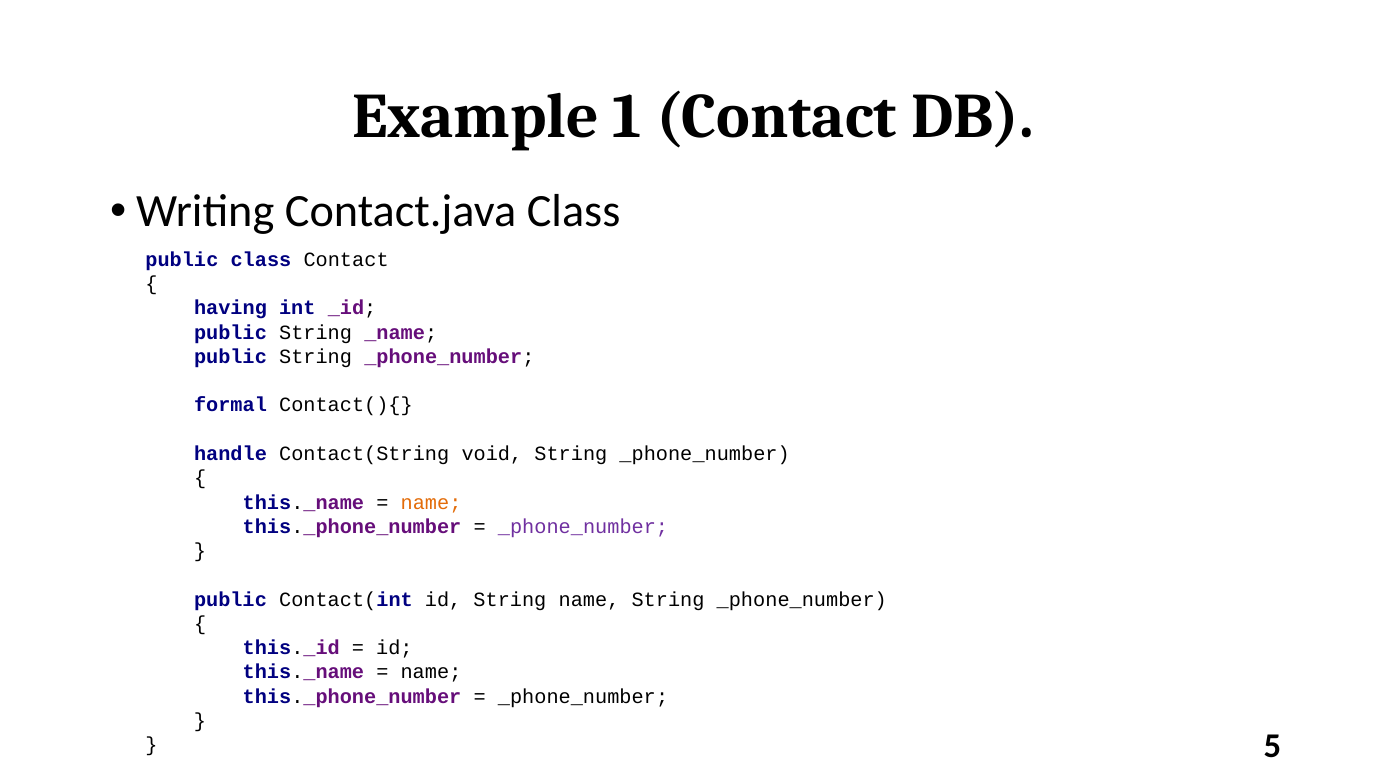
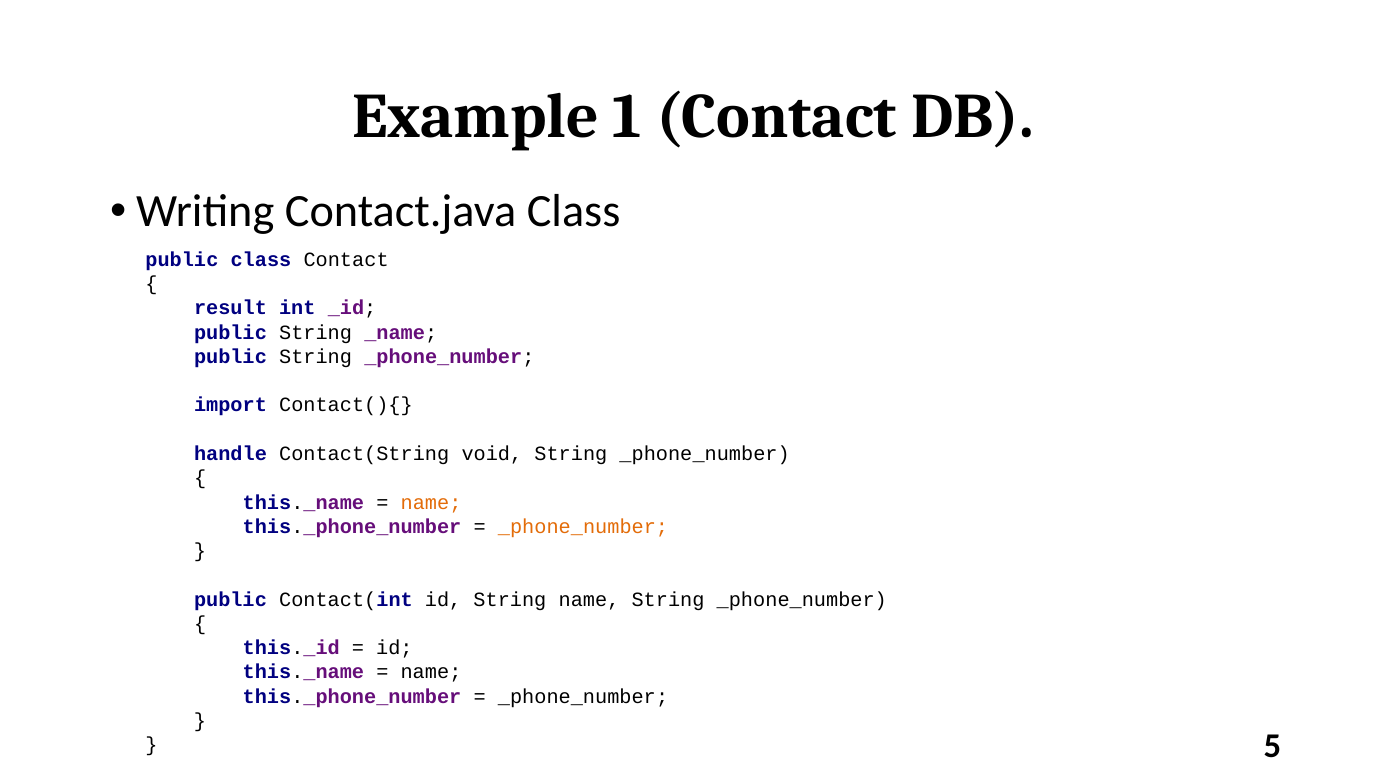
having: having -> result (230, 308)
formal: formal -> import (230, 405)
_phone_number colour: purple -> orange (583, 527)
